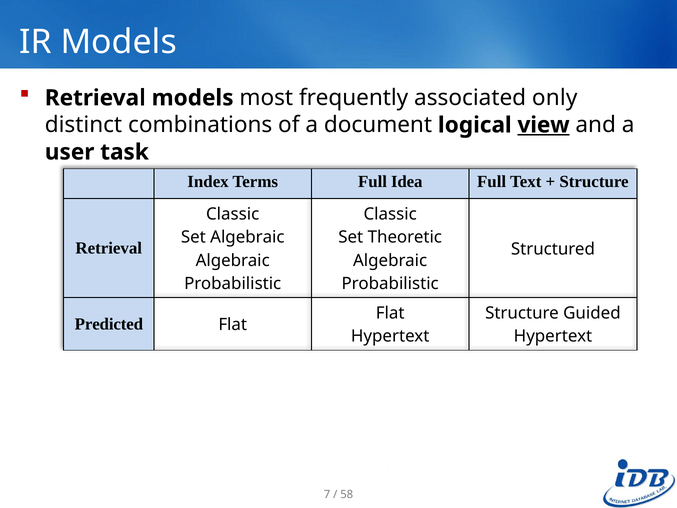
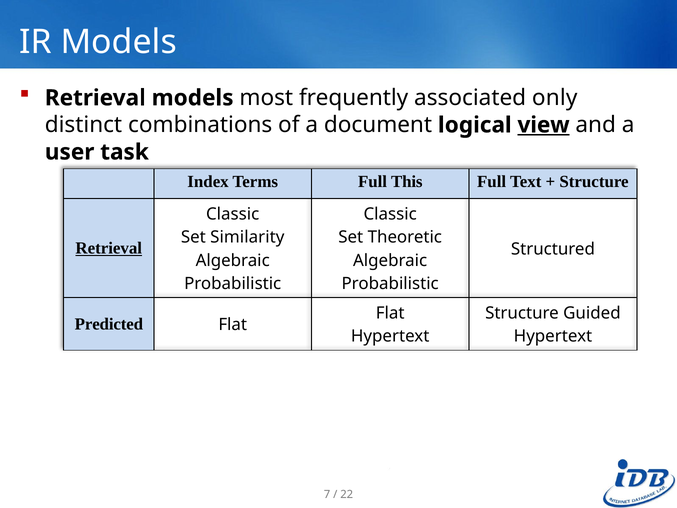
Idea: Idea -> This (407, 181)
Set Algebraic: Algebraic -> Similarity (247, 237)
Retrieval underline: none -> present (109, 248)
58: 58 -> 22 (347, 494)
